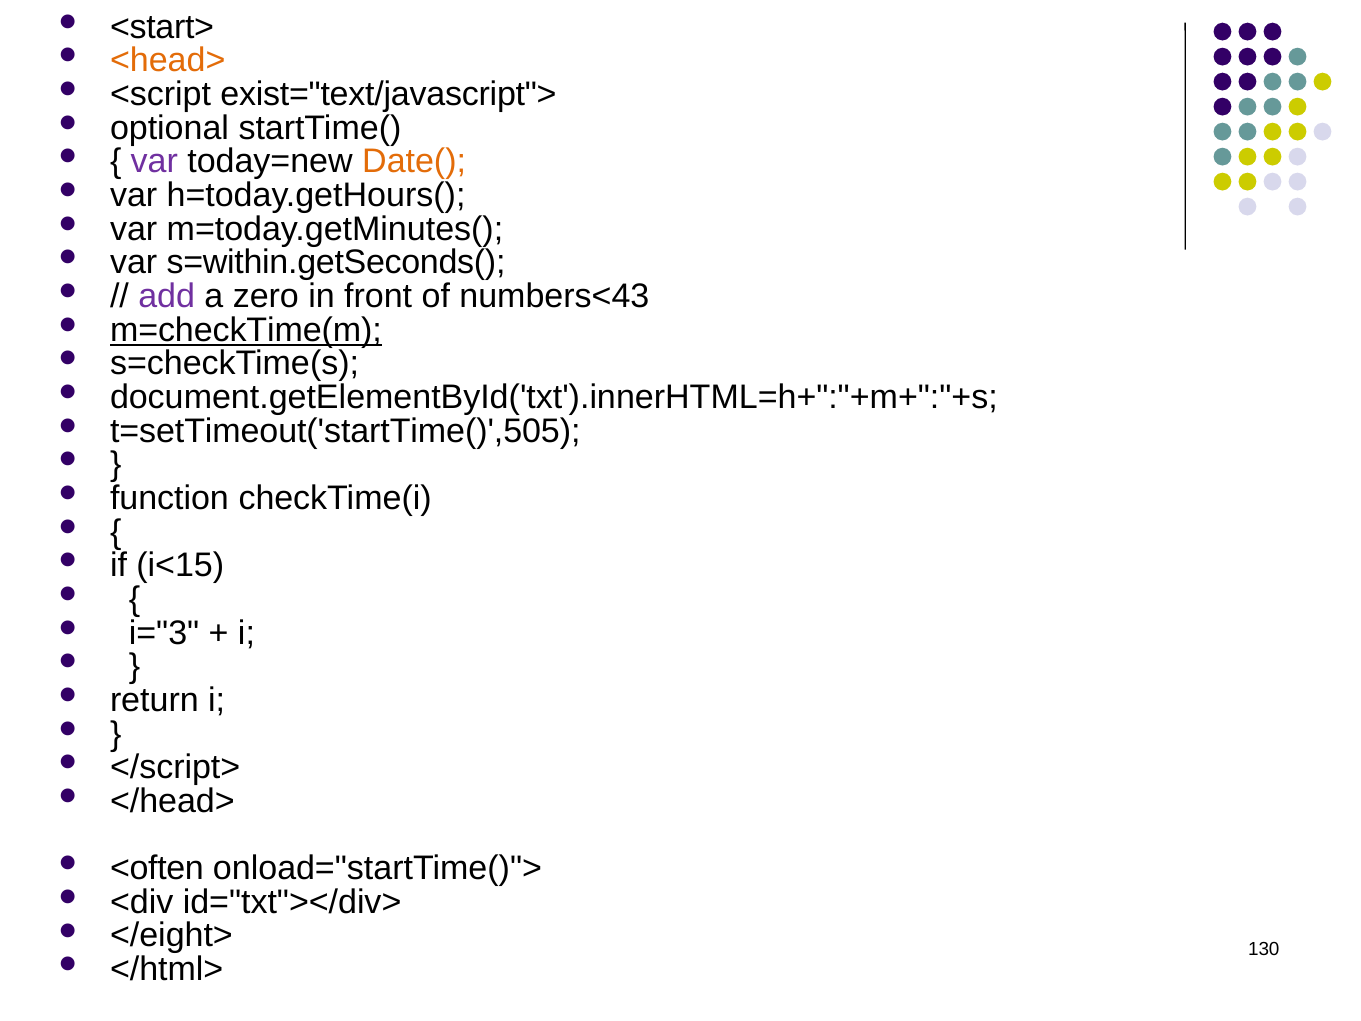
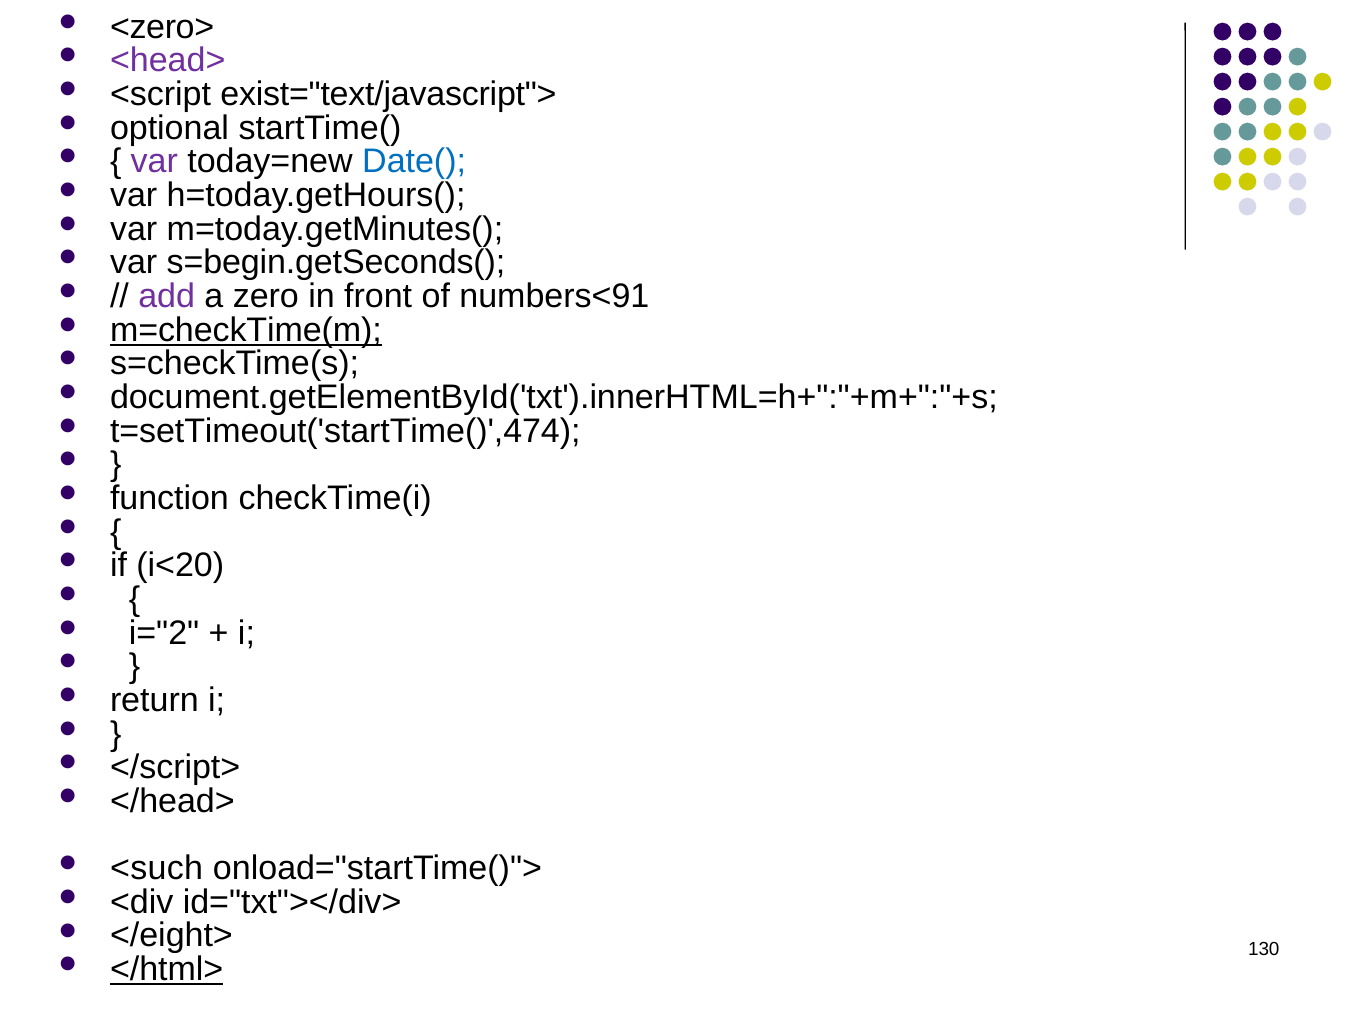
<start>: <start> -> <zero> (162, 27)
<head> colour: orange -> purple (168, 61)
Date( colour: orange -> blue (414, 162)
s=within.getSeconds(: s=within.getSeconds( -> s=begin.getSeconds( (336, 263)
numbers<43: numbers<43 -> numbers<91 (554, 296)
t=setTimeout('startTime()',505: t=setTimeout('startTime()',505 -> t=setTimeout('startTime()',474 (345, 431)
i<15: i<15 -> i<20 (180, 565)
i="3: i="3 -> i="2 (164, 633)
<often: <often -> <such (157, 868)
</html> underline: none -> present (167, 969)
